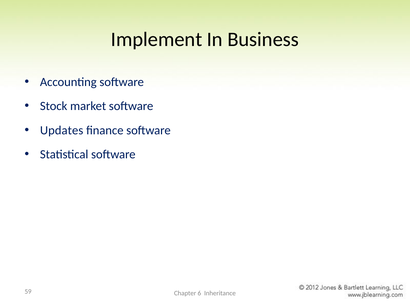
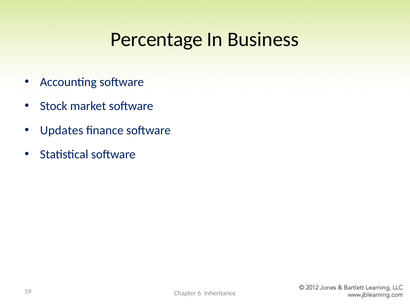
Implement: Implement -> Percentage (157, 39)
